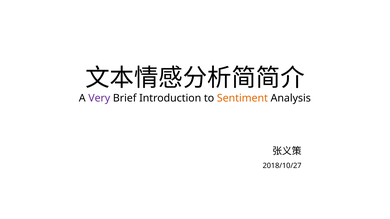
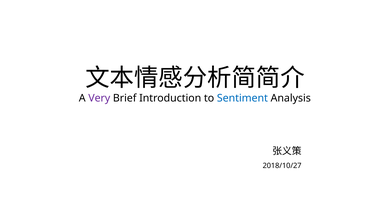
Sentiment colour: orange -> blue (242, 98)
